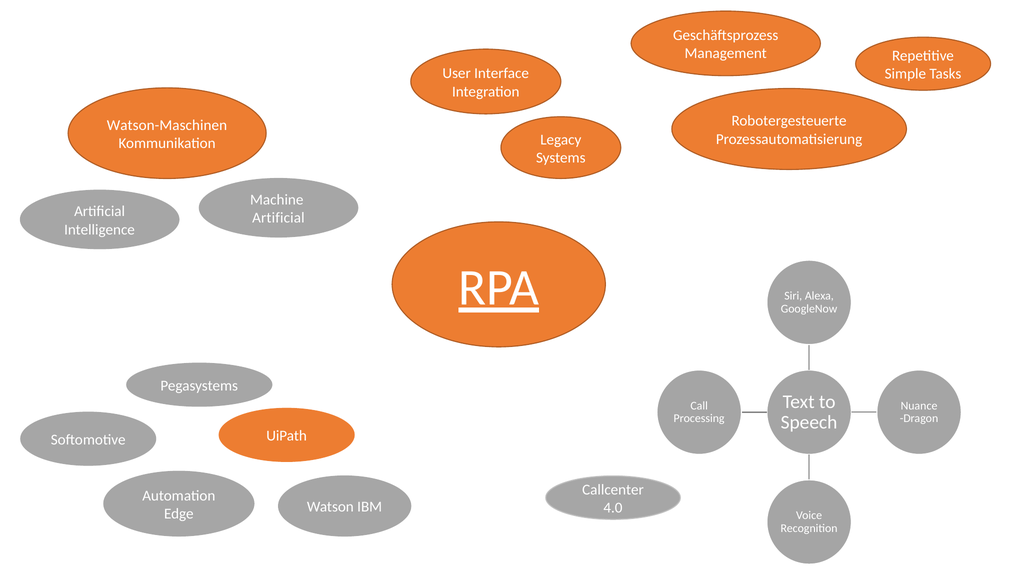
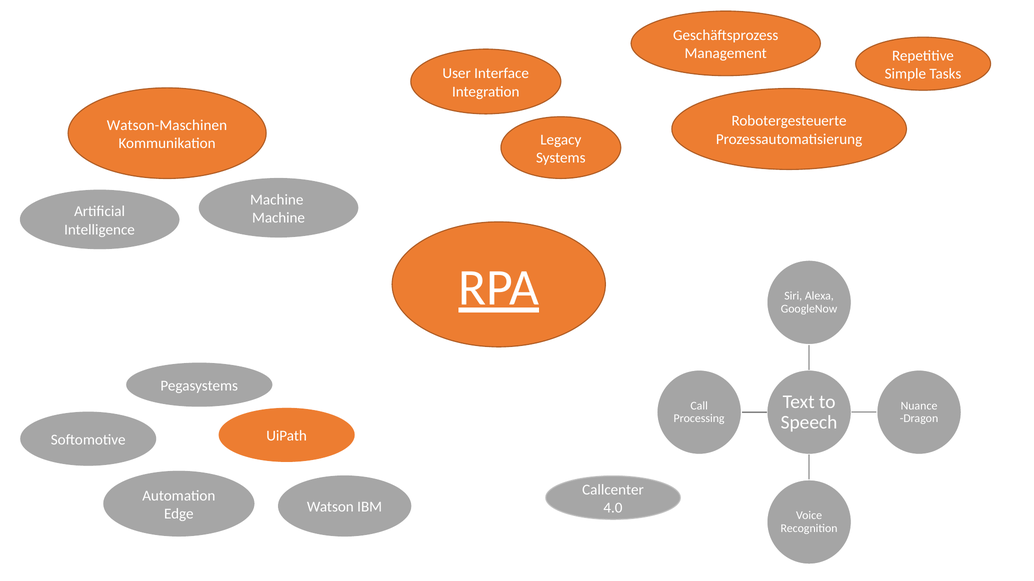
Artificial: Artificial -> Machine (279, 218)
